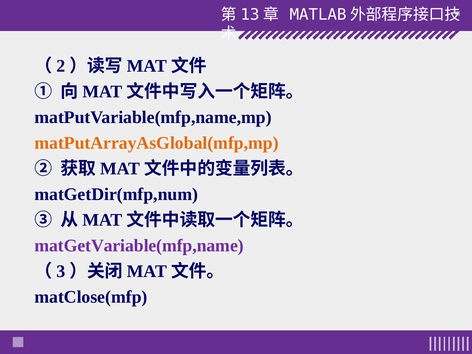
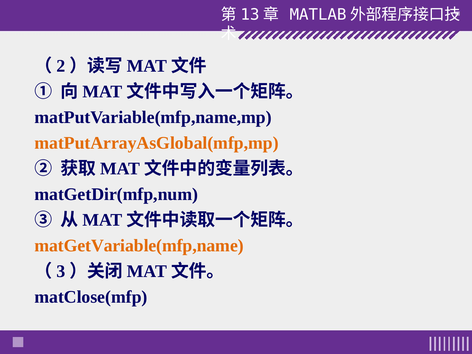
matGetVariable(mfp,name colour: purple -> orange (139, 246)
